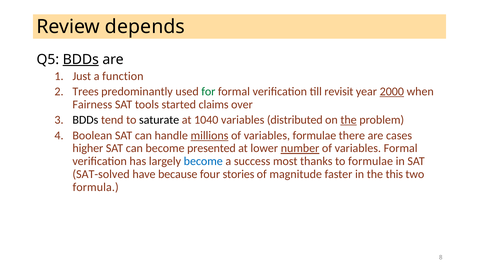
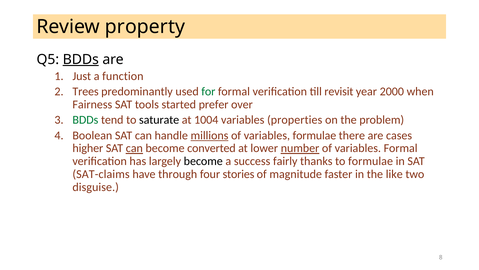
depends: depends -> property (145, 27)
2000 underline: present -> none (392, 91)
claims: claims -> prefer (214, 104)
BDDs colour: black -> green (85, 120)
1040: 1040 -> 1004 (206, 120)
distributed: distributed -> properties (295, 120)
the underline: present -> none (349, 120)
can underline: none -> present (134, 148)
presented: presented -> converted (211, 148)
become colour: blue -> black (203, 161)
most: most -> fairly (285, 161)
SAT-solved: SAT-solved -> SAT-claims (101, 174)
because: because -> through (178, 174)
this: this -> like (394, 174)
formula: formula -> disguise (96, 187)
